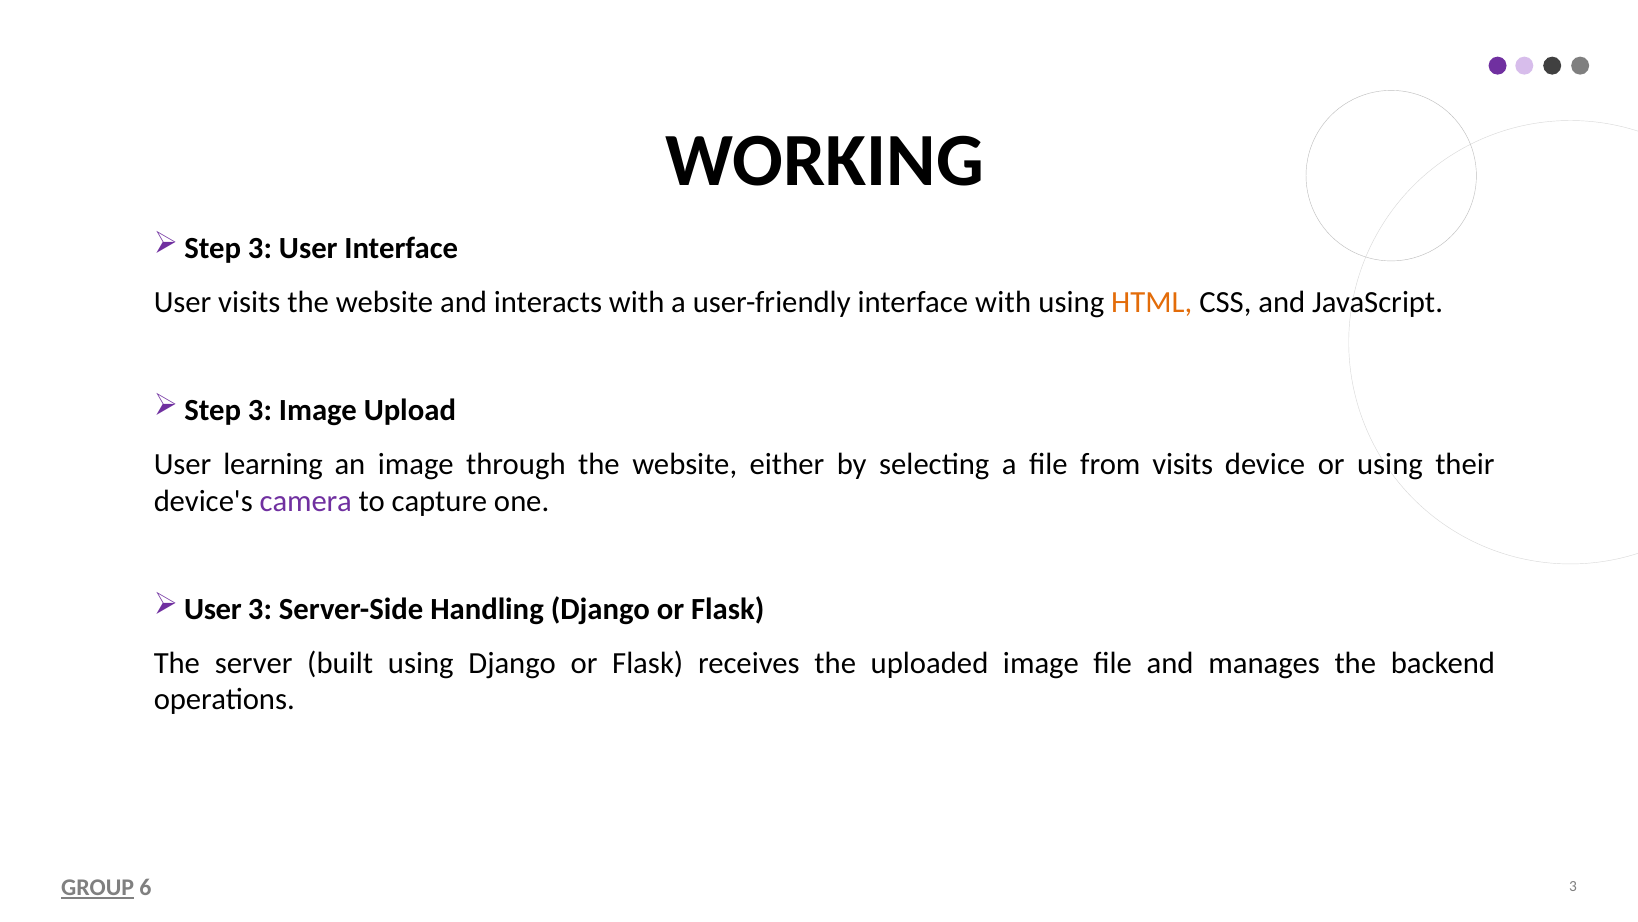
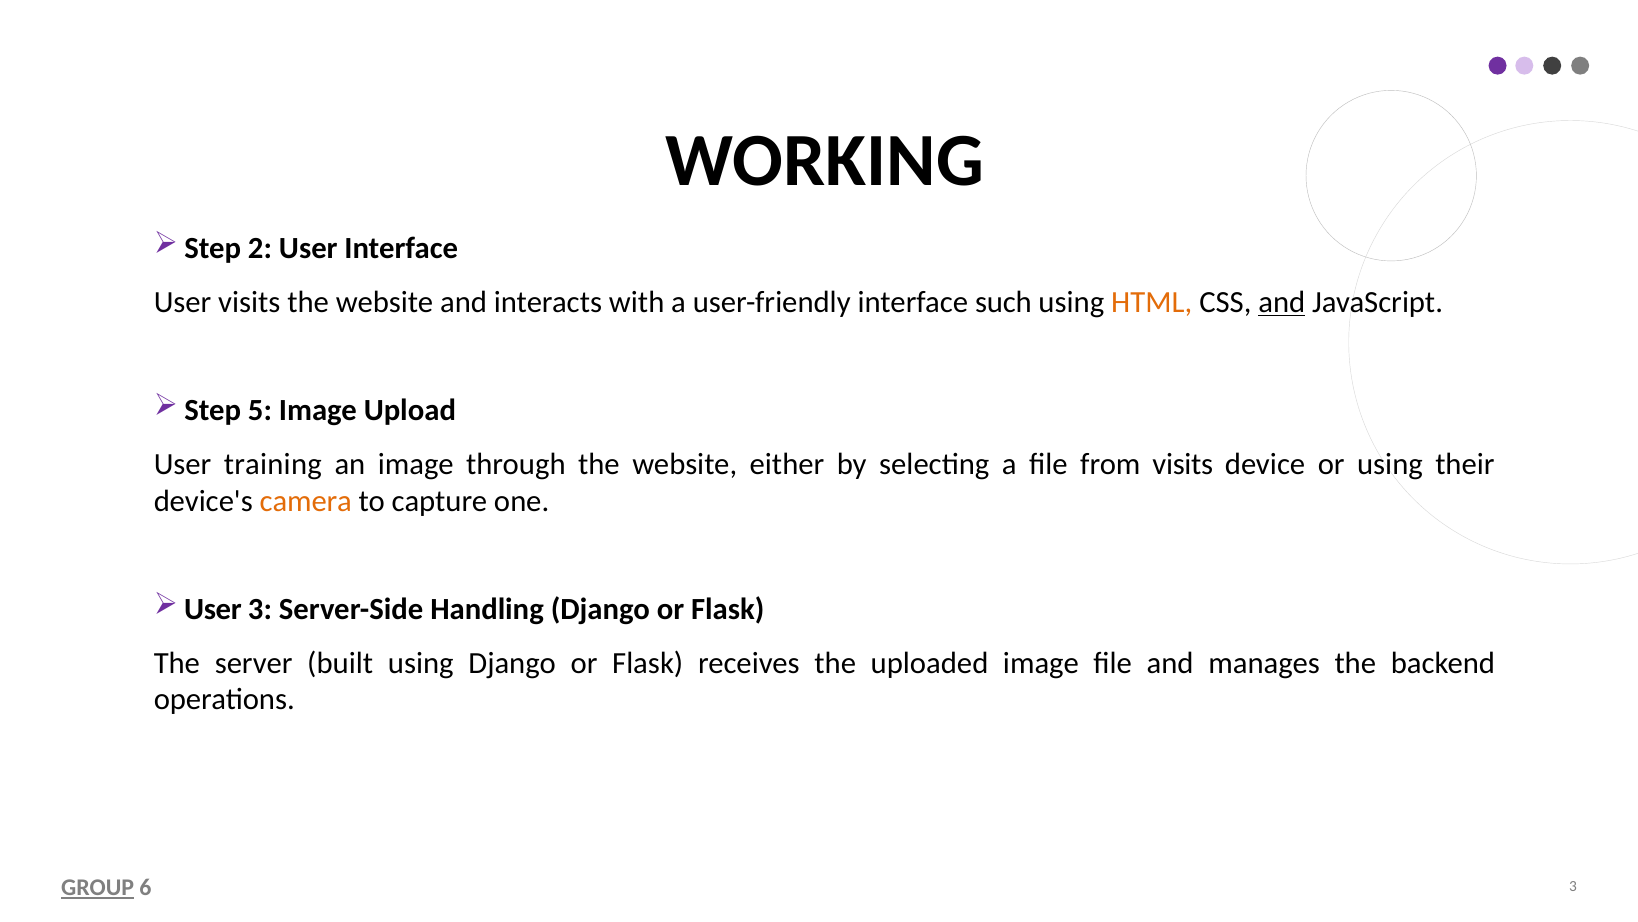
3: 3 -> 2 (260, 248)
interface with: with -> such (1003, 302)
and underline: none -> present (1282, 302)
3: 3 -> 5 (260, 410)
learning: learning -> training (273, 464)
camera colour: purple -> orange (306, 501)
